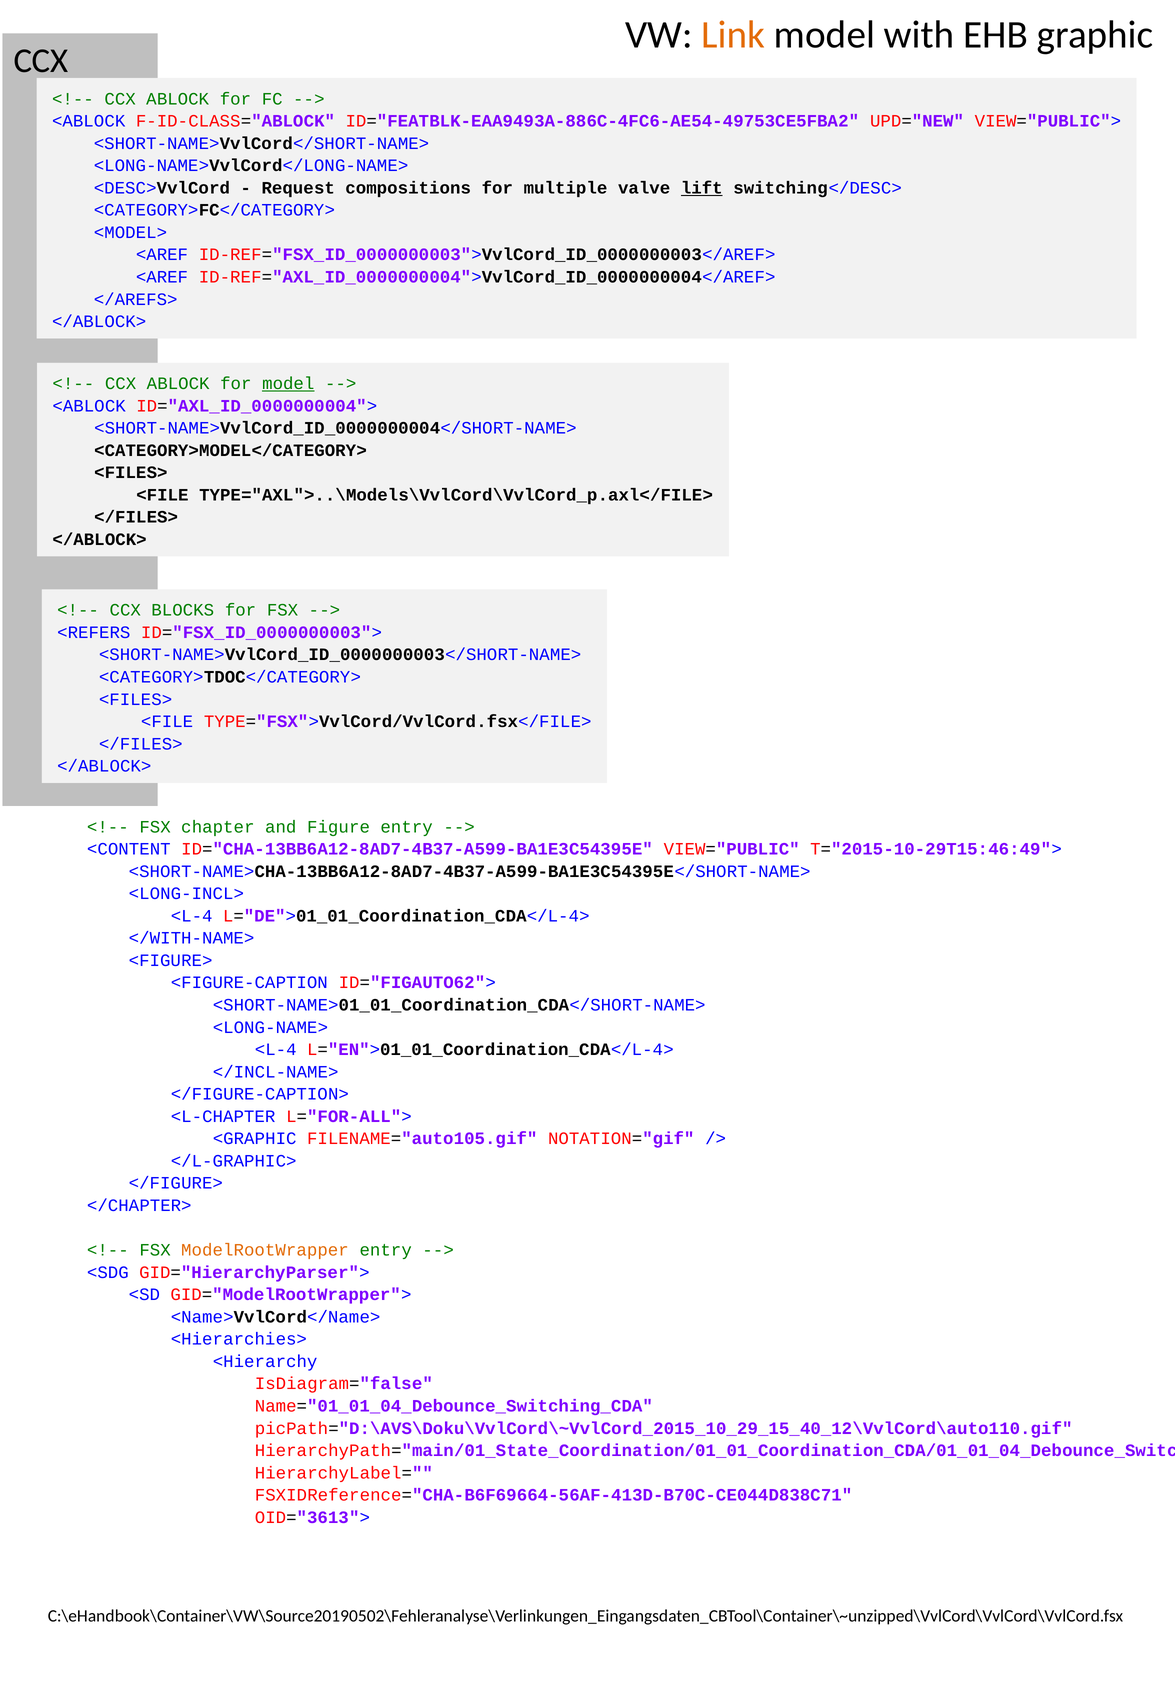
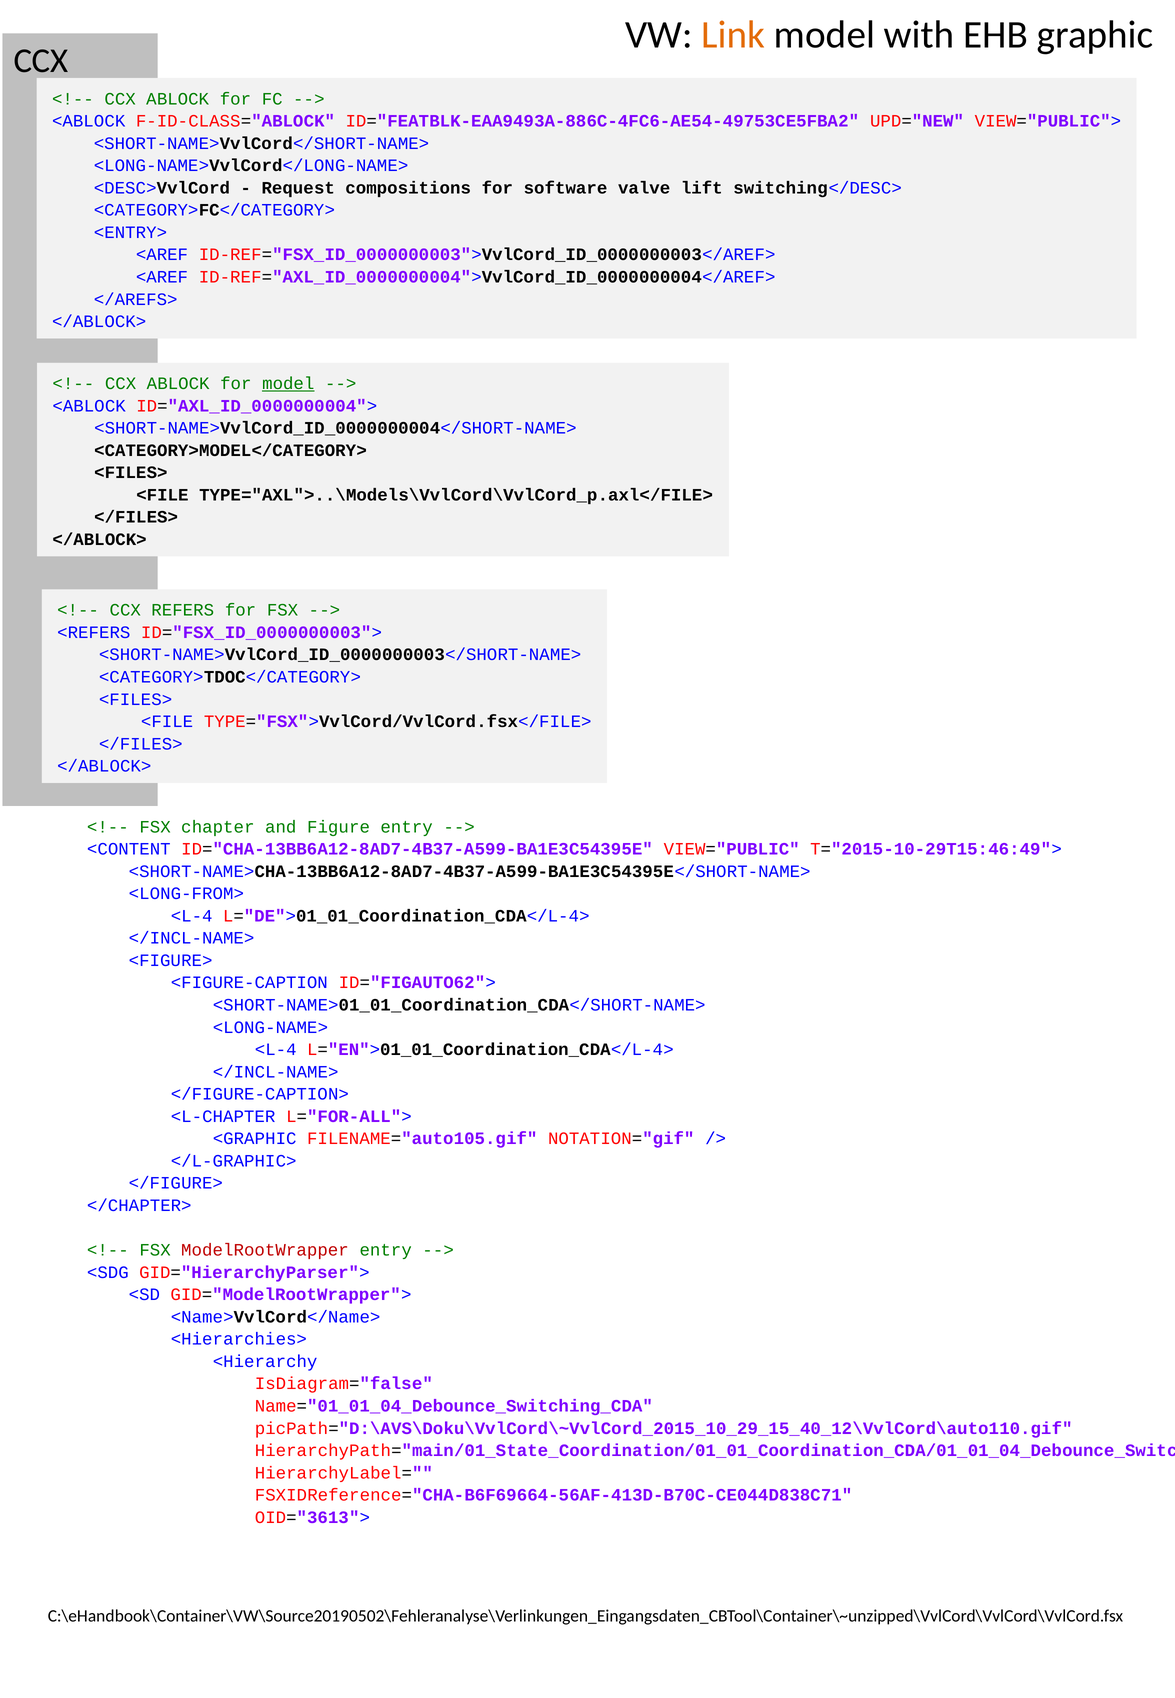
multiple: multiple -> software (565, 188)
lift underline: present -> none (702, 188)
<MODEL>: <MODEL> -> <ENTRY> (130, 232)
BLOCKS: BLOCKS -> REFERS (183, 610)
<LONG-INCL>: <LONG-INCL> -> <LONG-FROM> (186, 893)
</WITH-NAME>: </WITH-NAME> -> </INCL-NAME> (192, 938)
ModelRootWrapper colour: orange -> red (265, 1250)
